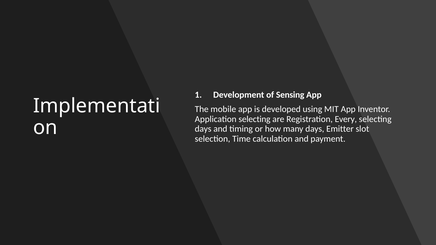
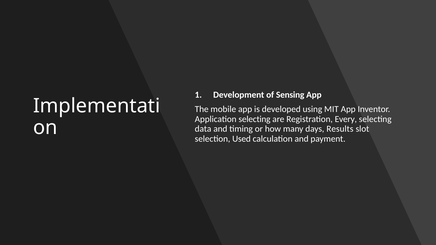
days: days -> data (203, 129)
Emitter: Emitter -> Results (340, 129)
Time: Time -> Used (242, 139)
